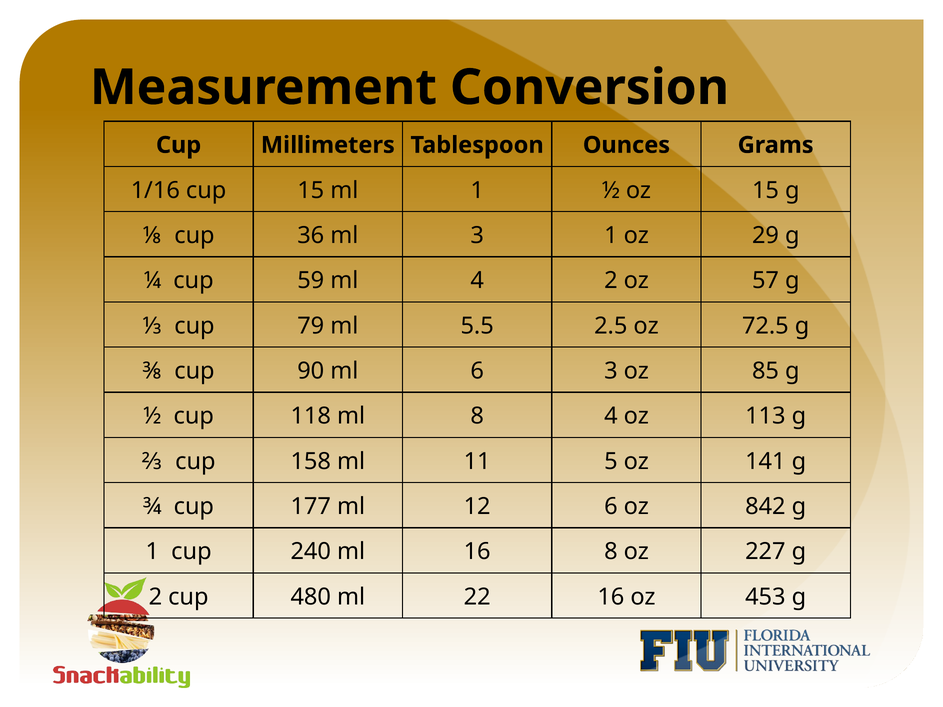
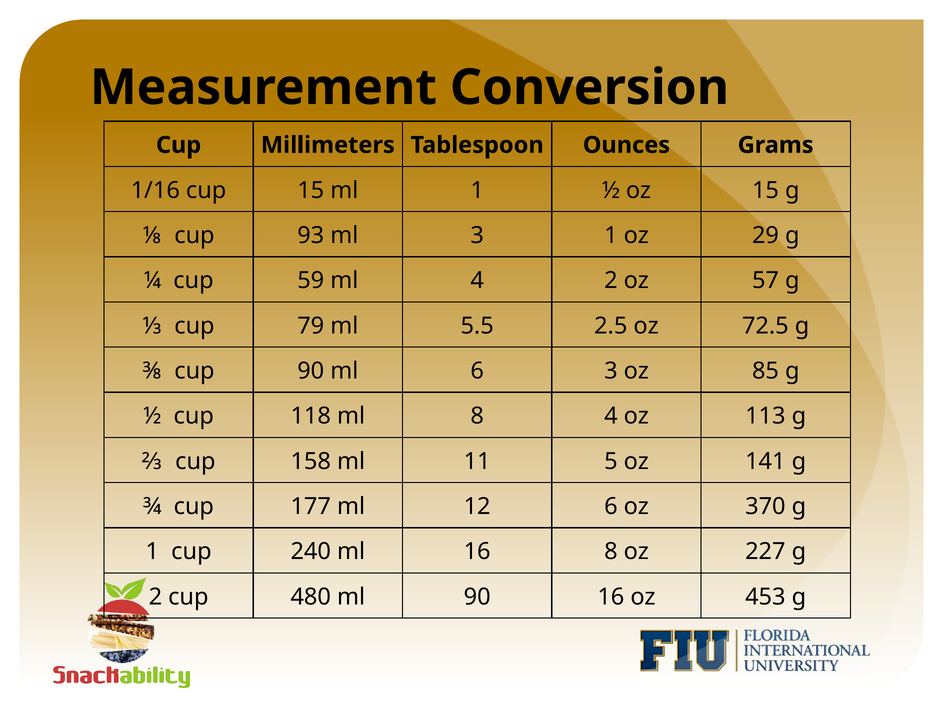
36: 36 -> 93 (311, 236)
842: 842 -> 370 (765, 507)
ml 22: 22 -> 90 (477, 597)
